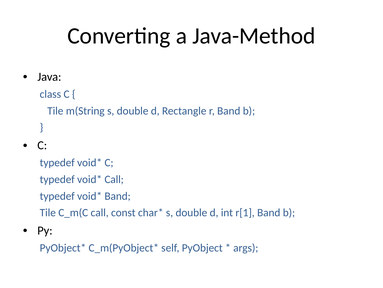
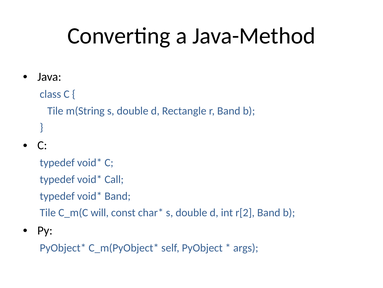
C_m(C call: call -> will (100, 212)
r[1: r[1 -> r[2 (245, 212)
